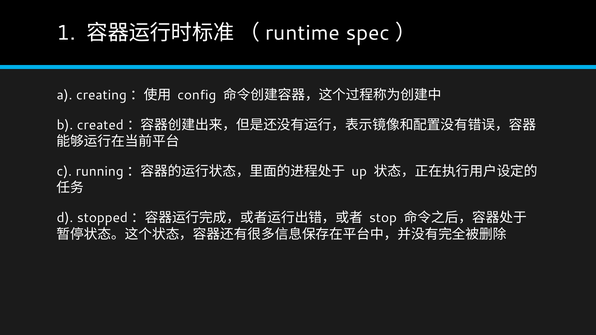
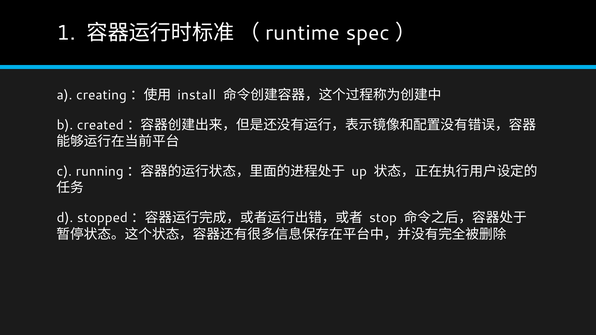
config: config -> install (197, 95)
